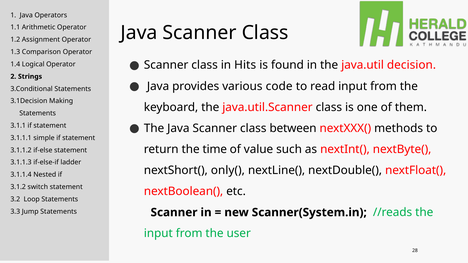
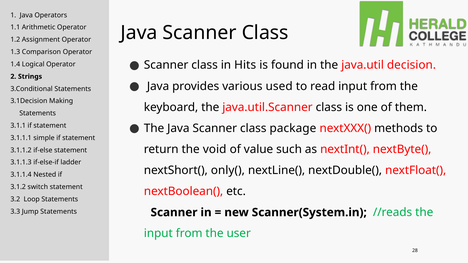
code: code -> used (279, 86)
between: between -> package (293, 128)
time: time -> void (215, 149)
